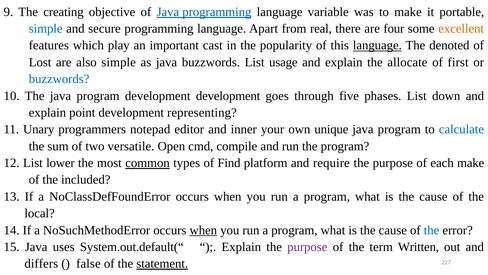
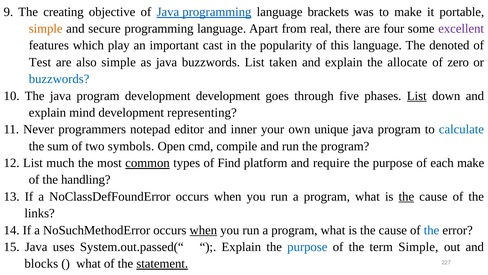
variable: variable -> brackets (328, 12)
simple colour: blue -> orange (46, 29)
excellent colour: orange -> purple (461, 29)
language underline: present -> none (377, 45)
Lost: Lost -> Test (40, 62)
usage: usage -> taken (283, 62)
first: first -> zero (458, 62)
List underline: none -> present (417, 96)
point: point -> mind (82, 112)
Unary: Unary -> Never (39, 129)
versatile: versatile -> symbols (131, 146)
lower: lower -> much (60, 163)
included: included -> handling (86, 179)
the underline: none -> present (406, 196)
local: local -> links (40, 213)
System.out.default(“: System.out.default(“ -> System.out.passed(“ (132, 246)
purpose colour: purple -> blue (307, 246)
term Written: Written -> Simple (418, 246)
differs: differs -> blocks (41, 263)
false: false -> what (88, 263)
